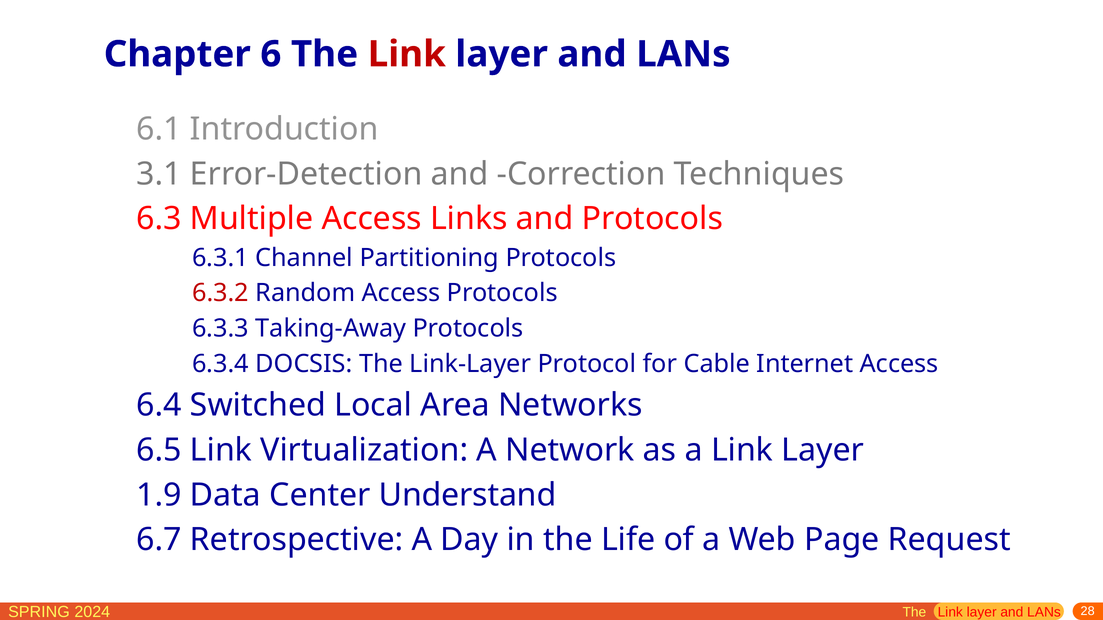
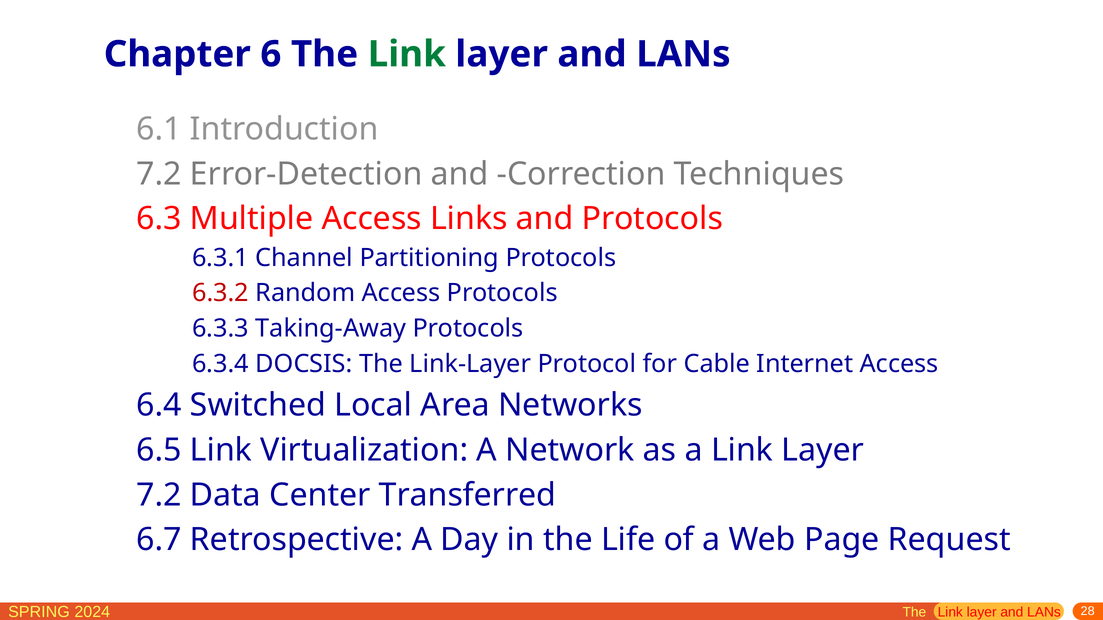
Link colour: red -> green (407, 54)
3.1: 3.1 -> 7.2 (159, 174)
1.9: 1.9 -> 7.2 (159, 495)
Understand: Understand -> Transferred (468, 495)
